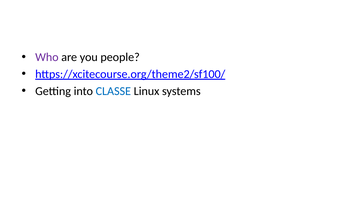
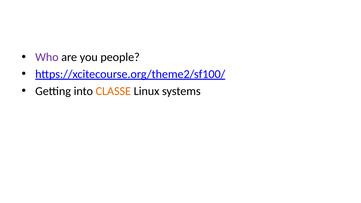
CLASSE colour: blue -> orange (113, 91)
